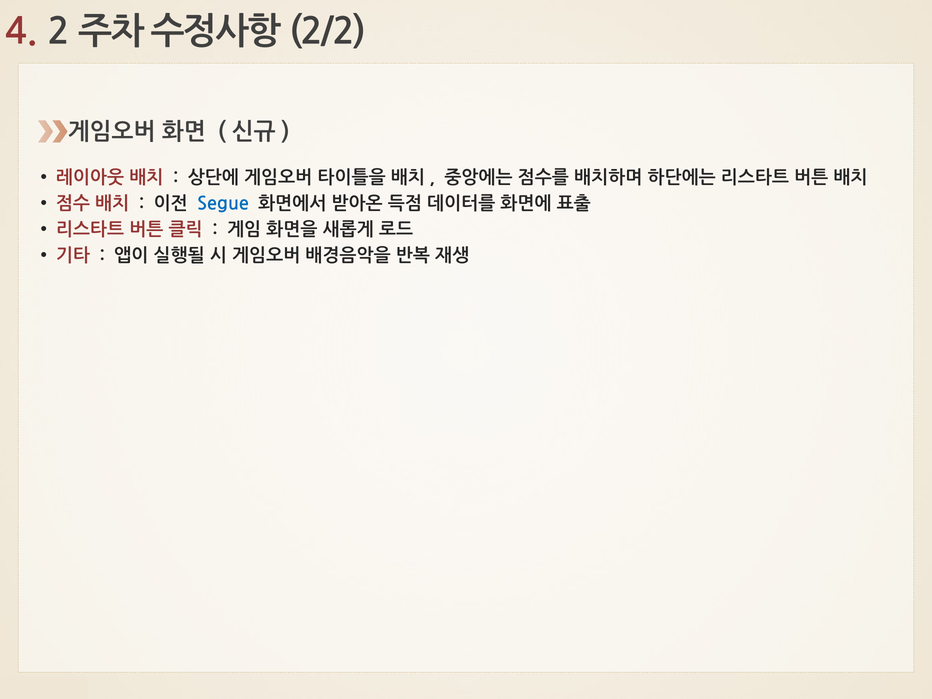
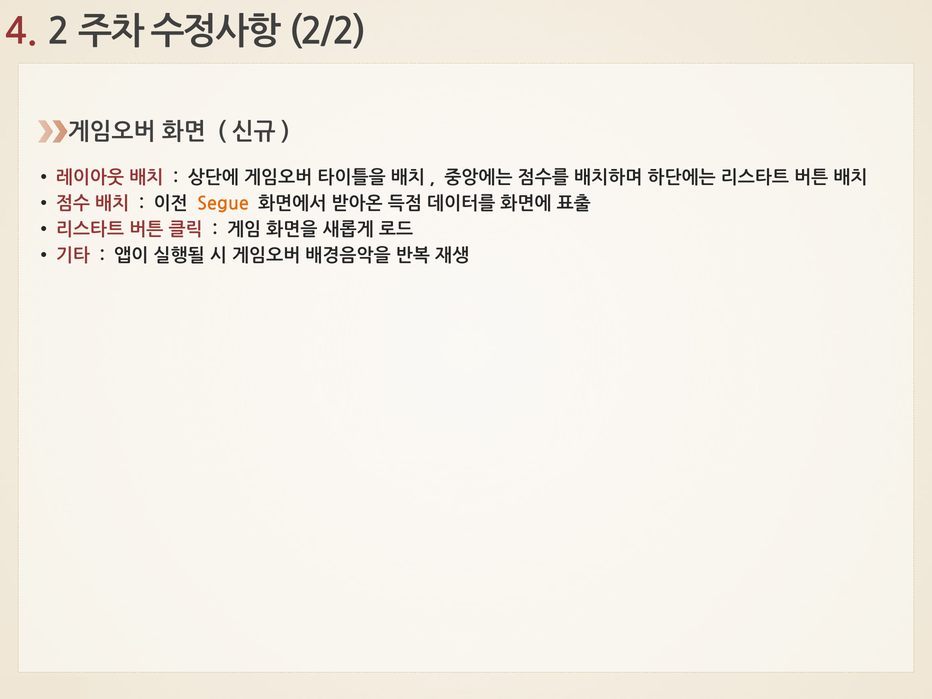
Segue colour: blue -> orange (223, 204)
